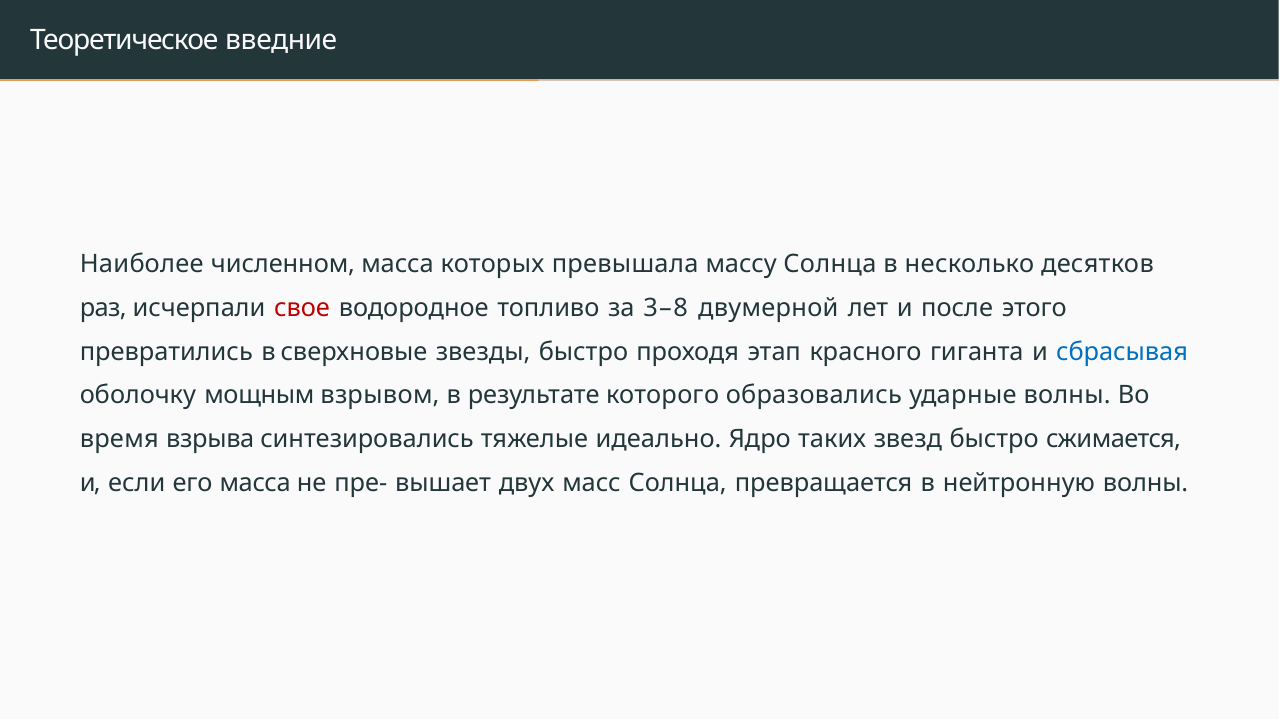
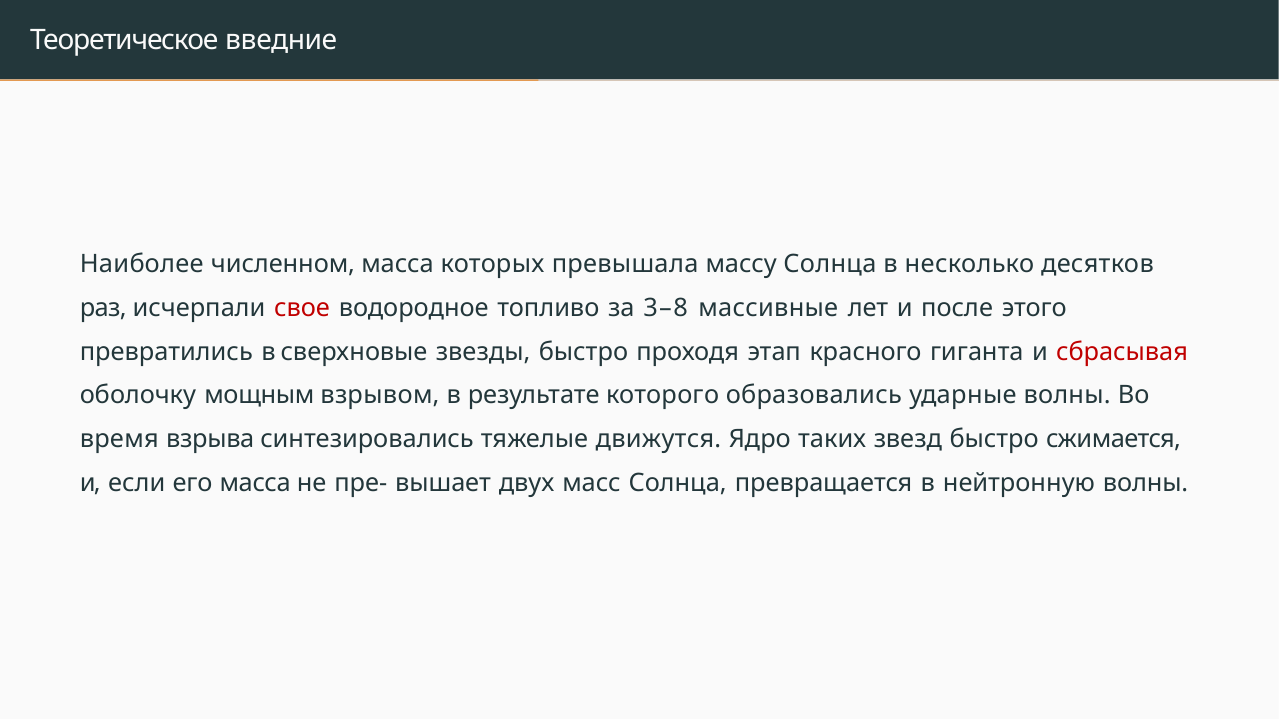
двумерной: двумерной -> массивные (768, 308)
сбрасывая colour: blue -> red (1122, 352)
идеально: идеально -> движутся (658, 440)
